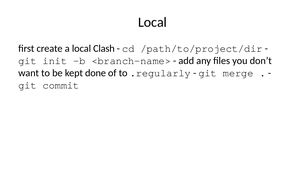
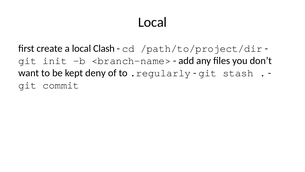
done: done -> deny (95, 73)
merge: merge -> stash (238, 73)
